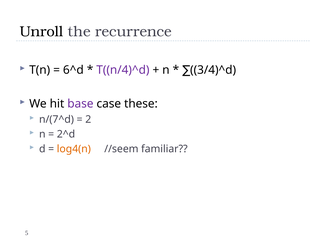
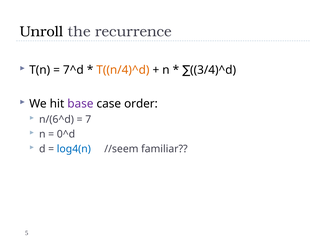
6^d: 6^d -> 7^d (73, 70)
T((n/4)^d colour: purple -> orange (123, 70)
these: these -> order (141, 104)
n/(7^d: n/(7^d -> n/(6^d (56, 119)
2: 2 -> 7 (88, 119)
2^d: 2^d -> 0^d (66, 134)
log4(n colour: orange -> blue (74, 149)
